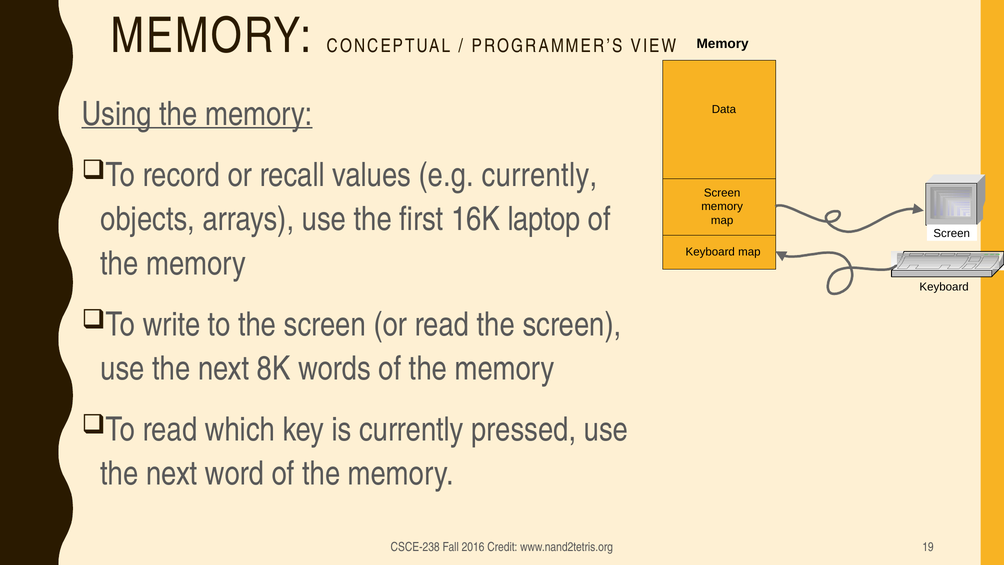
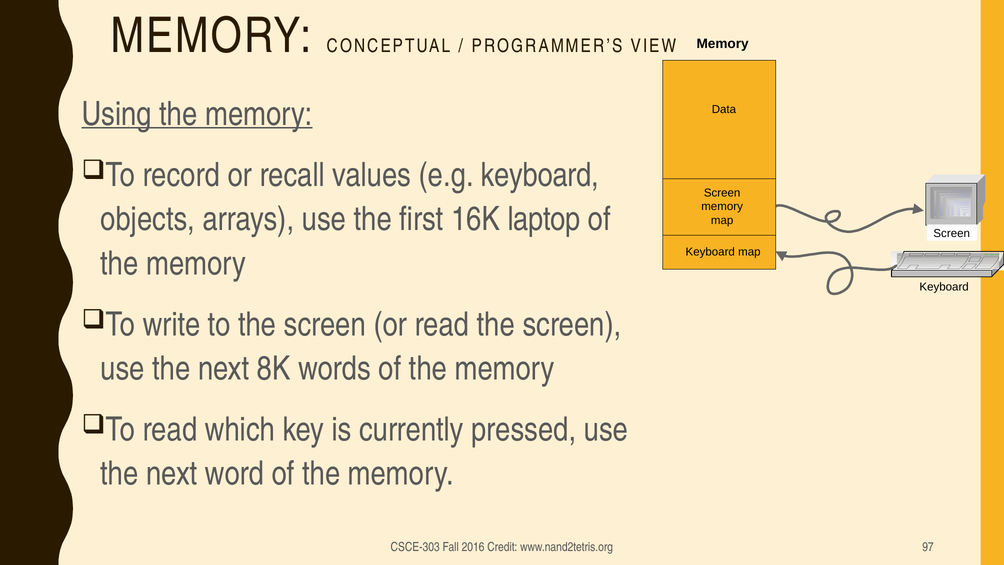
e.g currently: currently -> keyboard (540, 175)
CSCE-238: CSCE-238 -> CSCE-303 (415, 547)
19: 19 -> 97 (928, 547)
